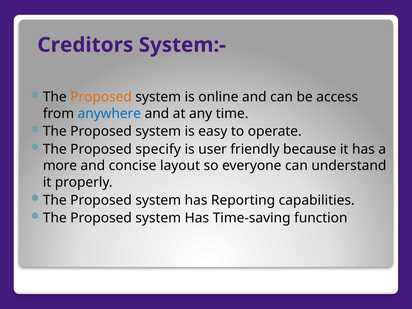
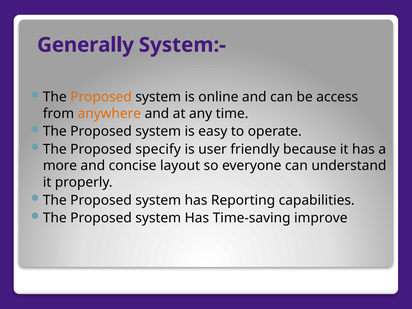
Creditors: Creditors -> Generally (86, 45)
anywhere colour: blue -> orange (109, 113)
function: function -> improve (321, 218)
